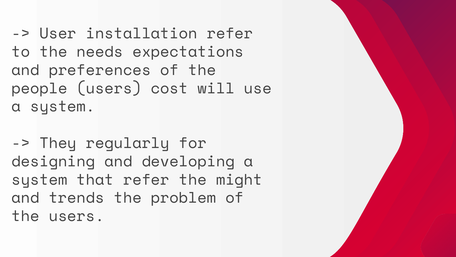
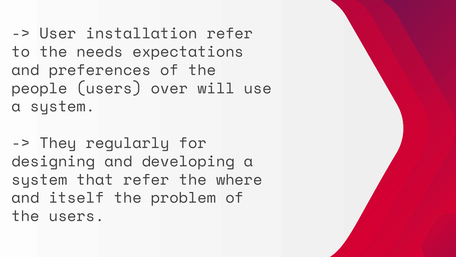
cost: cost -> over (170, 88)
might: might -> where (239, 179)
trends: trends -> itself (77, 198)
